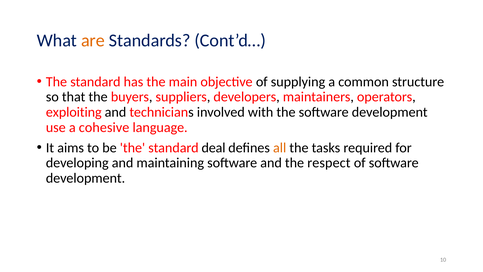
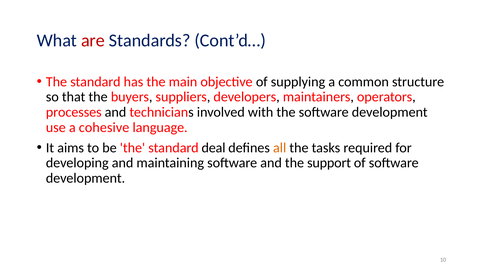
are colour: orange -> red (93, 41)
exploiting: exploiting -> processes (74, 112)
respect: respect -> support (329, 163)
